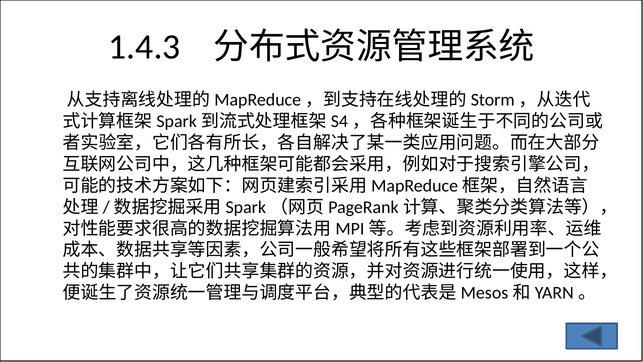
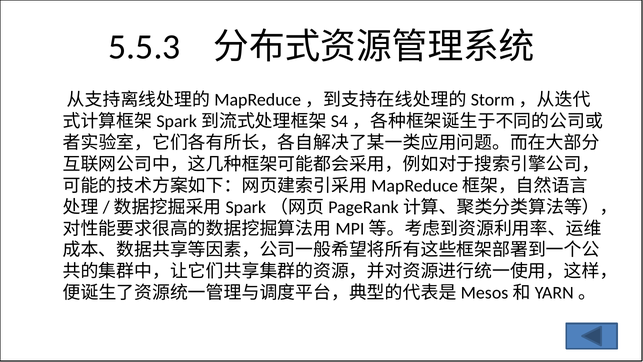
1.4.3: 1.4.3 -> 5.5.3 (144, 47)
